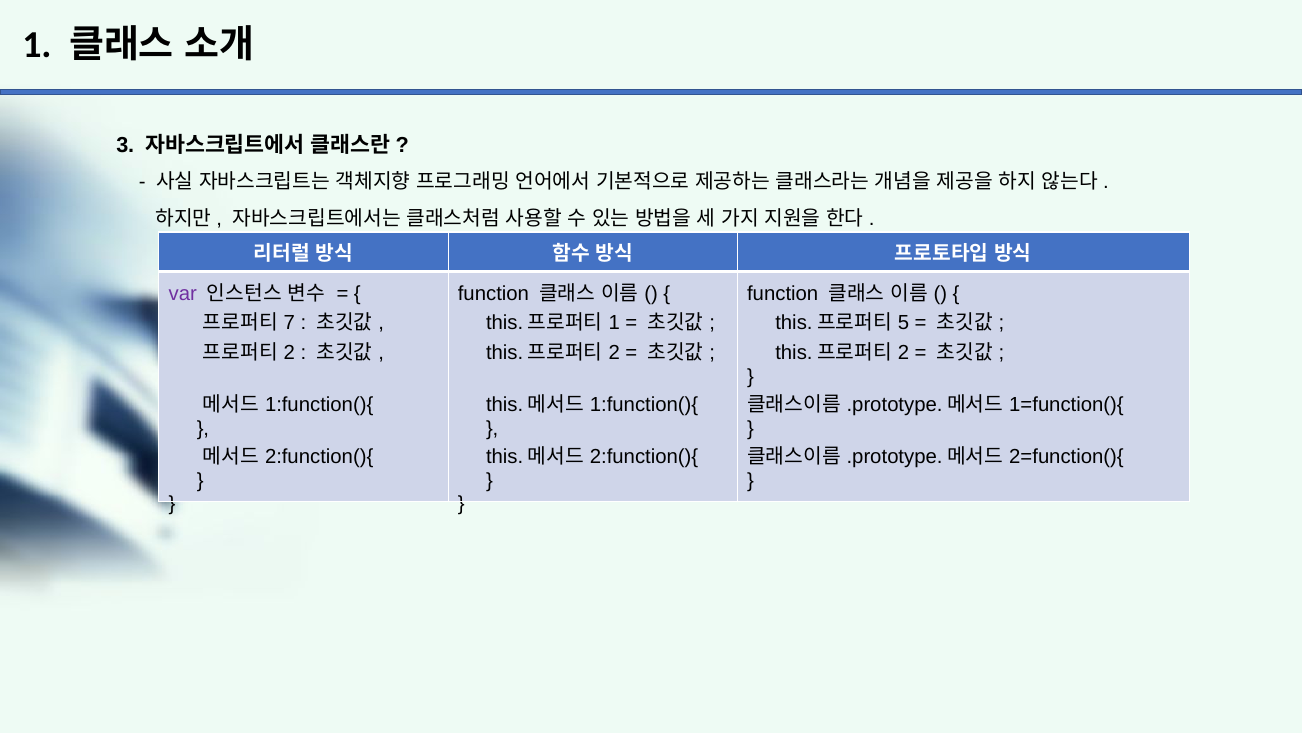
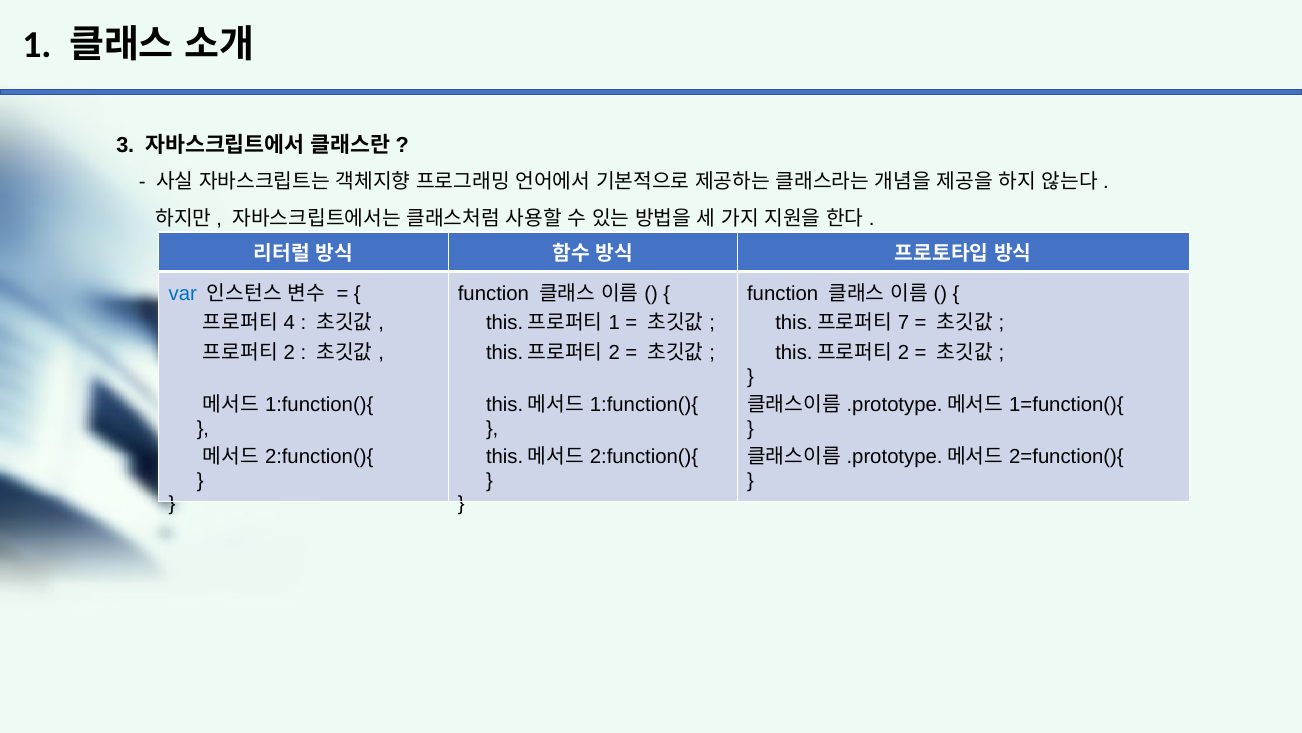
var colour: purple -> blue (183, 293)
5: 5 -> 7 (903, 323)
7: 7 -> 4 (289, 323)
